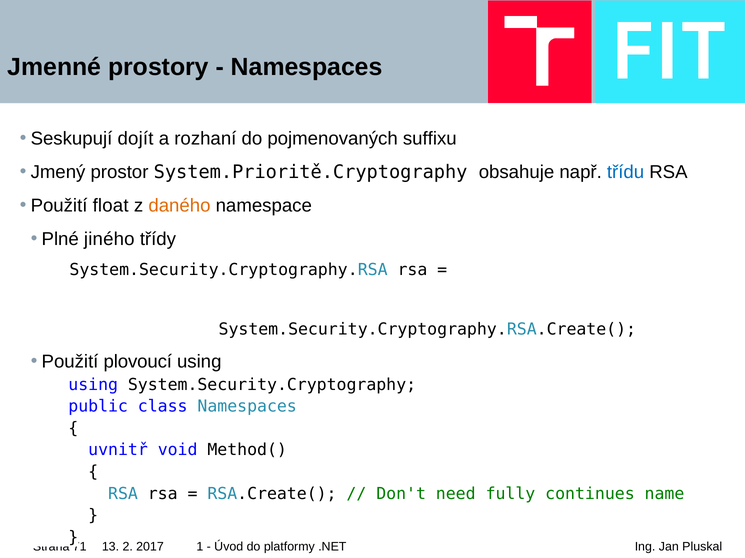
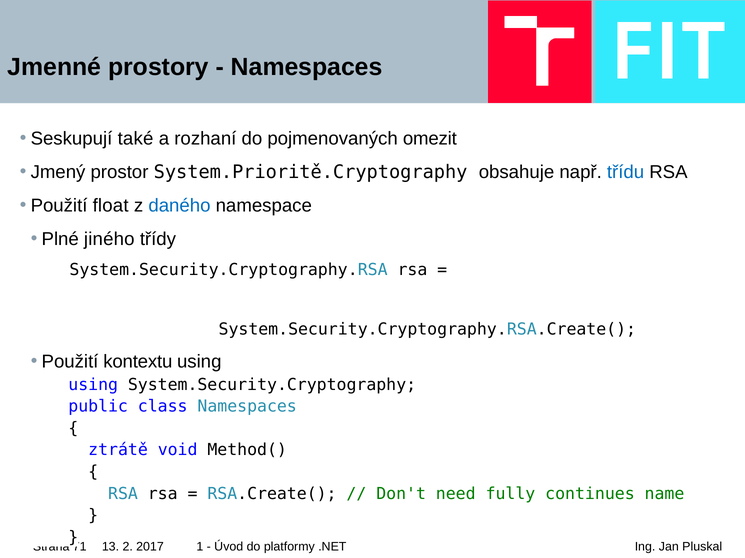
dojít: dojít -> také (136, 139)
suffixu: suffixu -> omezit (430, 139)
daného colour: orange -> blue (179, 206)
plovoucí: plovoucí -> kontextu (138, 362)
uvnitř: uvnitř -> ztrátě (118, 451)
